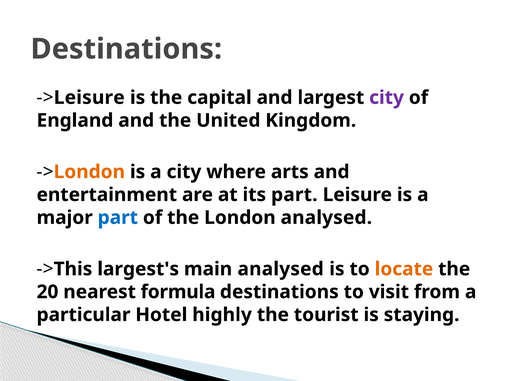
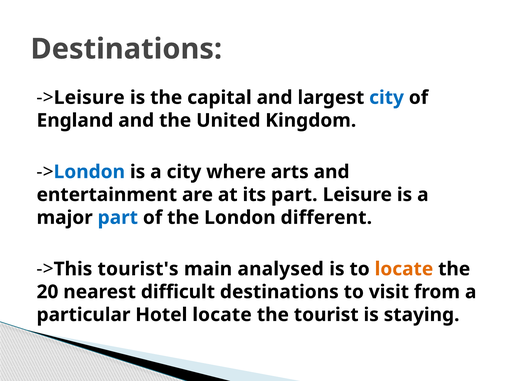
city colour: purple -> blue (387, 98)
London colour: orange -> blue (89, 172)
London analysed: analysed -> different (326, 218)
largest's: largest's -> tourist's (138, 270)
formula: formula -> difficult (178, 292)
Hotel highly: highly -> locate (222, 315)
